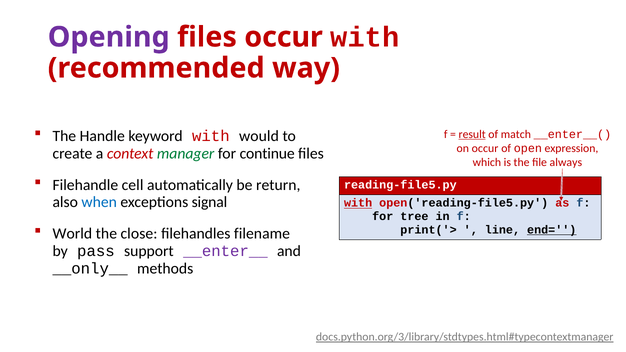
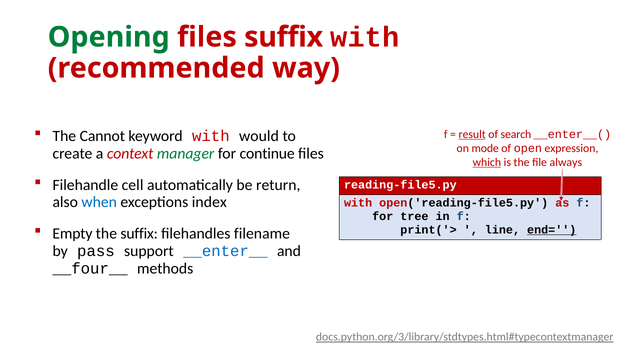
Opening colour: purple -> green (109, 37)
files occur: occur -> suffix (284, 37)
Handle: Handle -> Cannot (102, 136)
match: match -> search (516, 134)
on occur: occur -> mode (485, 148)
which underline: none -> present (487, 162)
signal: signal -> index (209, 202)
with underline: present -> none (358, 203)
World: World -> Empty (72, 234)
the close: close -> suffix (139, 234)
__enter__ colour: purple -> blue (225, 251)
__only__: __only__ -> __four__ (90, 269)
